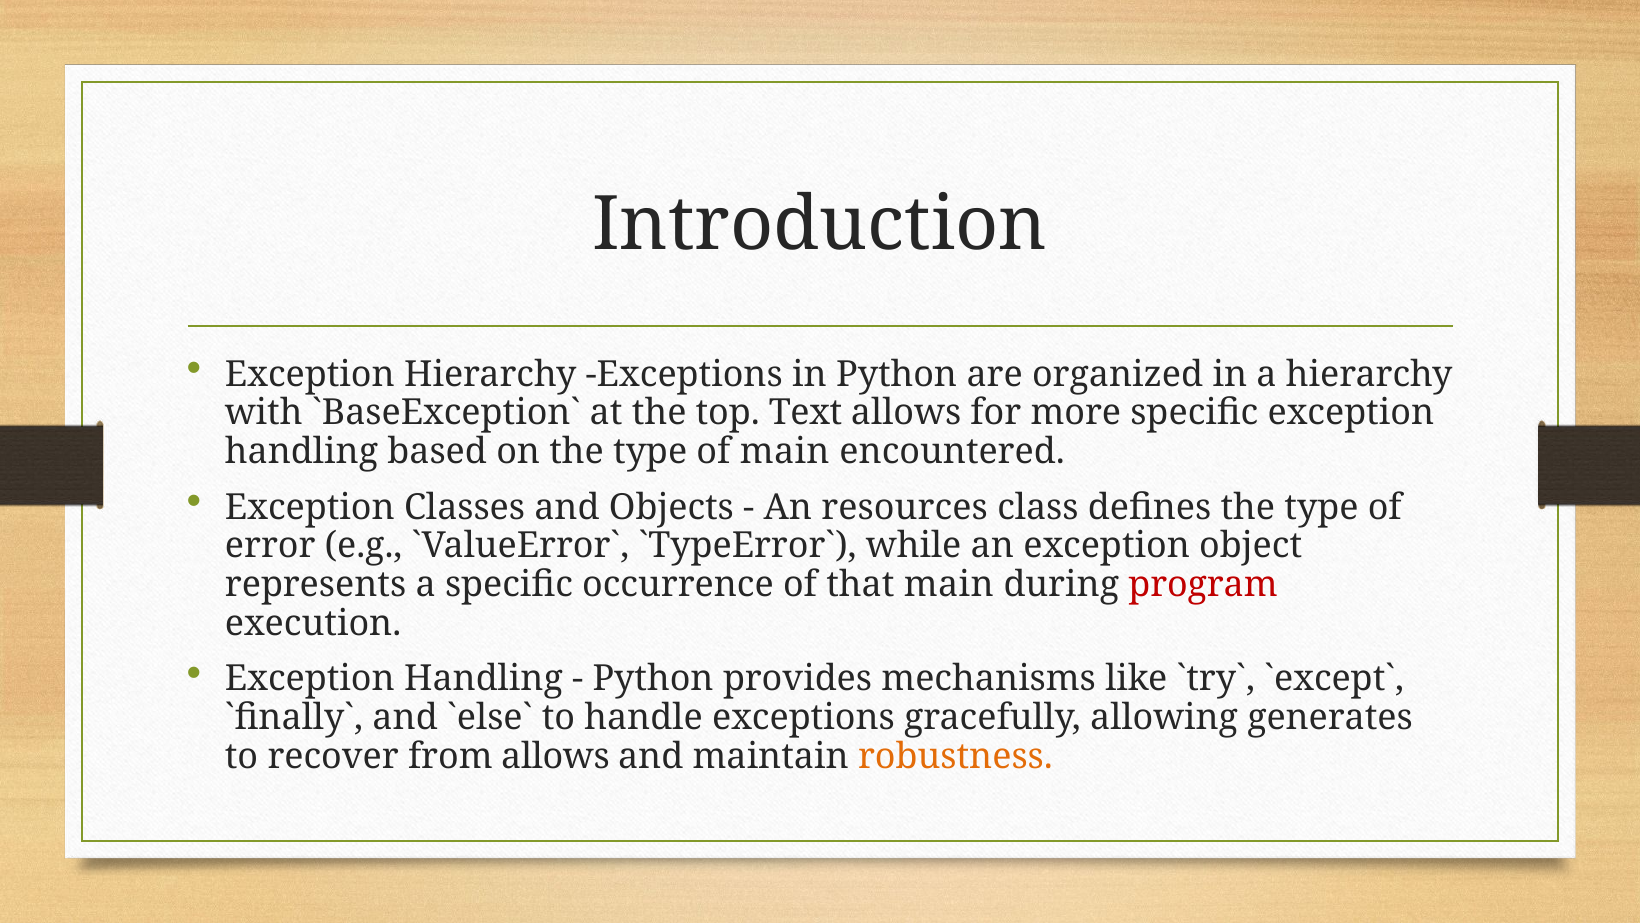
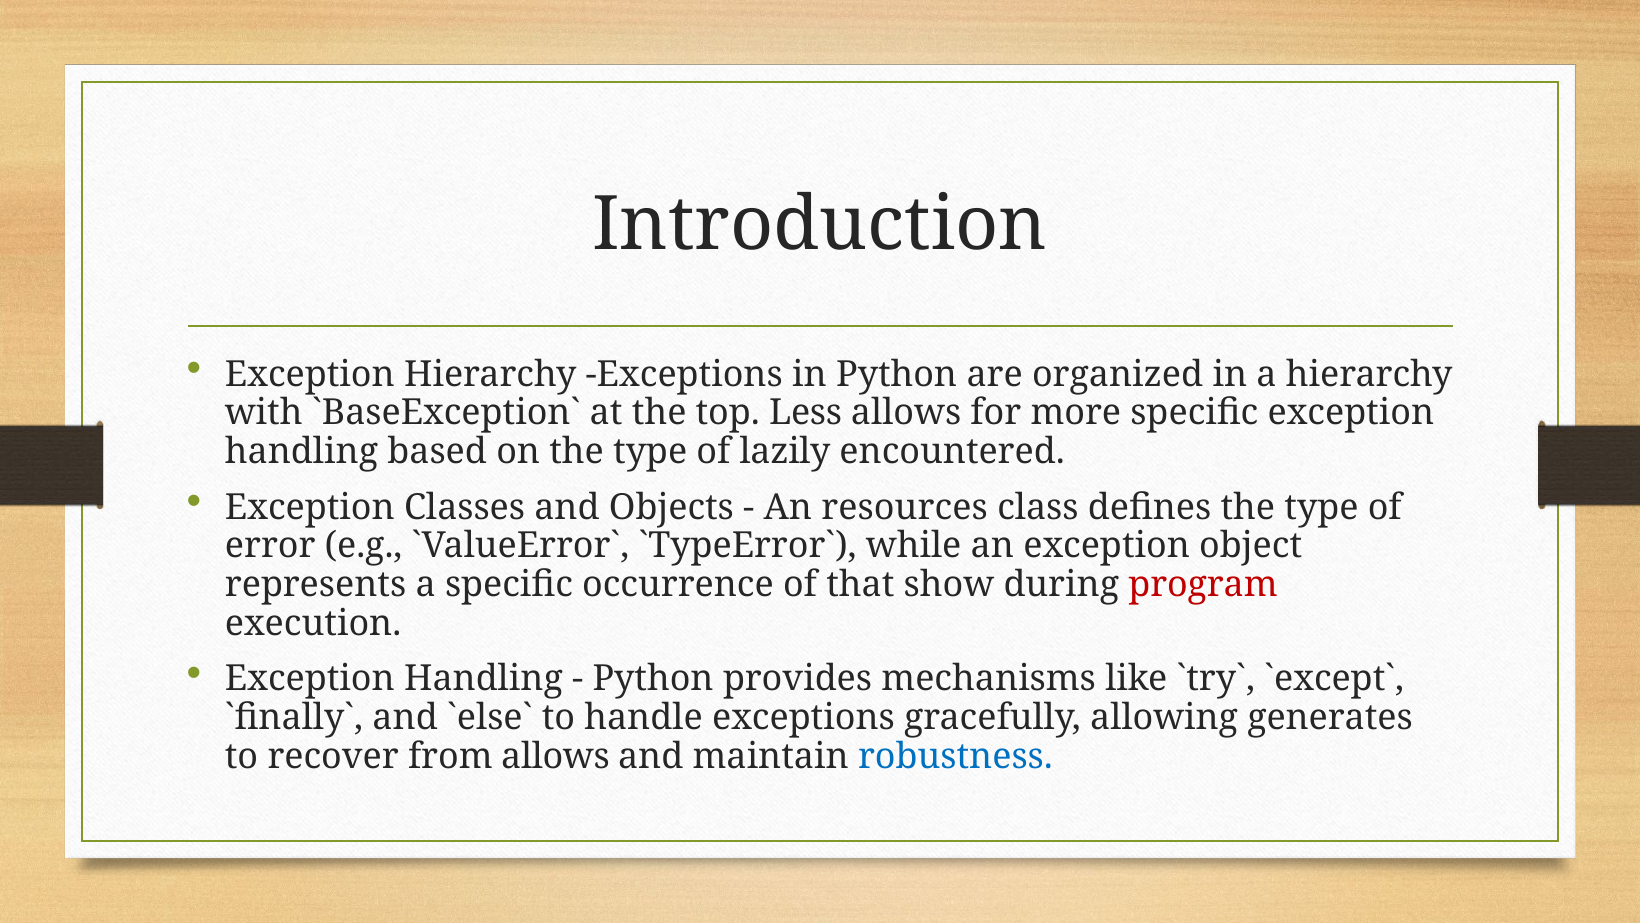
Text: Text -> Less (806, 413)
of main: main -> lazily (785, 452)
that main: main -> show (949, 584)
robustness colour: orange -> blue (955, 756)
